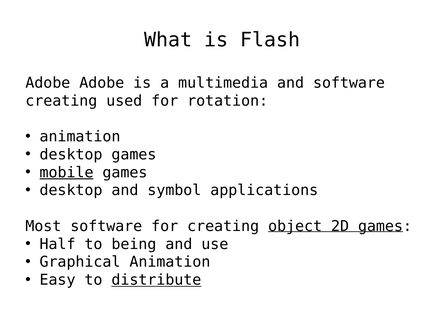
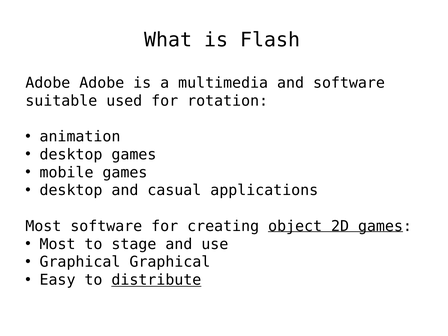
creating: creating -> suitable (61, 101)
mobile underline: present -> none (67, 172)
symbol: symbol -> casual (174, 190)
Half: Half -> Most (58, 244)
being: being -> stage (134, 244)
Graphical Animation: Animation -> Graphical (170, 262)
